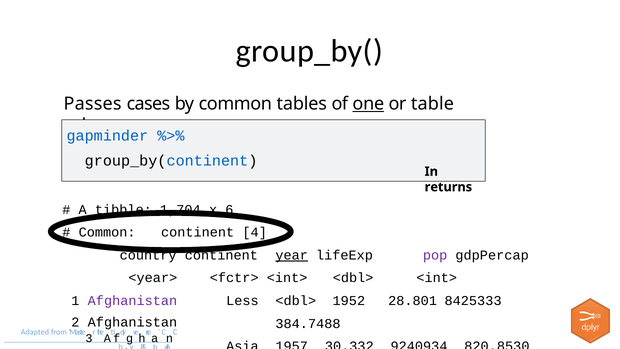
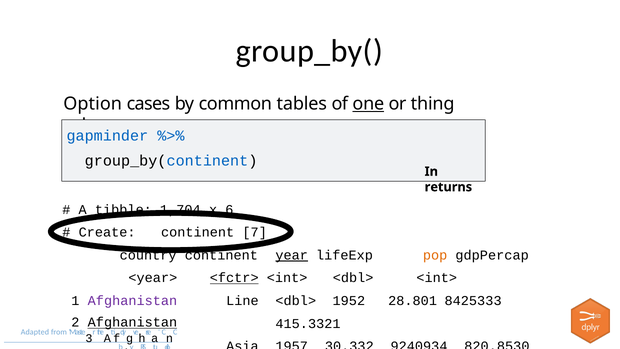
Passes: Passes -> Option (93, 104)
table: table -> thing (433, 104)
Common: Common -> Create (107, 232)
4: 4 -> 7 (255, 232)
pop colour: purple -> orange (435, 255)
<fctr> underline: none -> present (234, 278)
Less: Less -> Line (242, 301)
Afghanistan underline: none -> present (132, 322)
384.7488: 384.7488 -> 415.3321 (308, 323)
